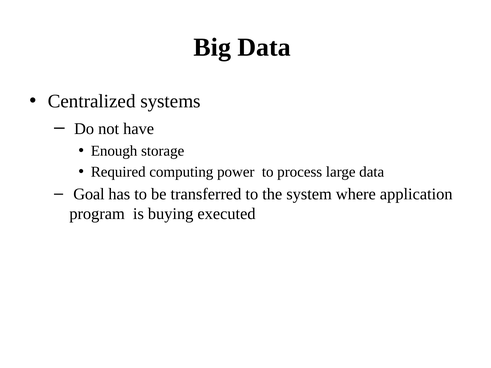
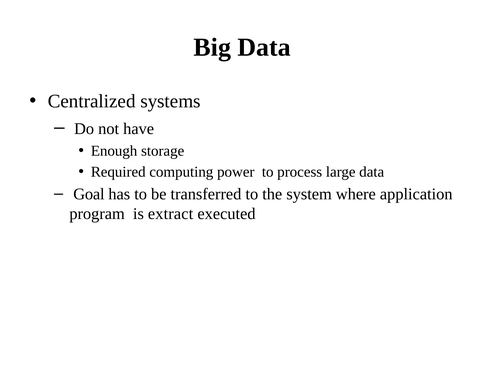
buying: buying -> extract (171, 214)
